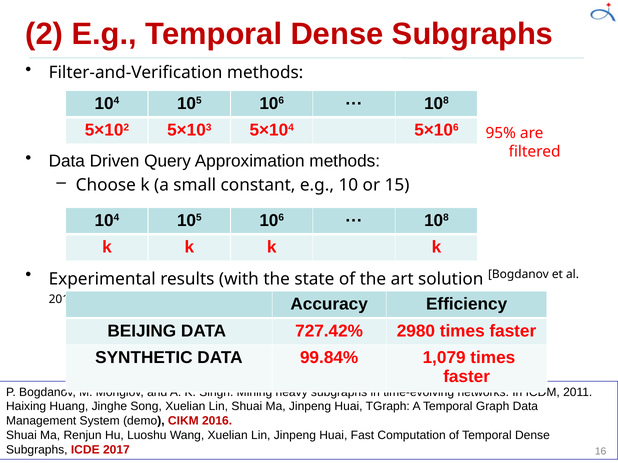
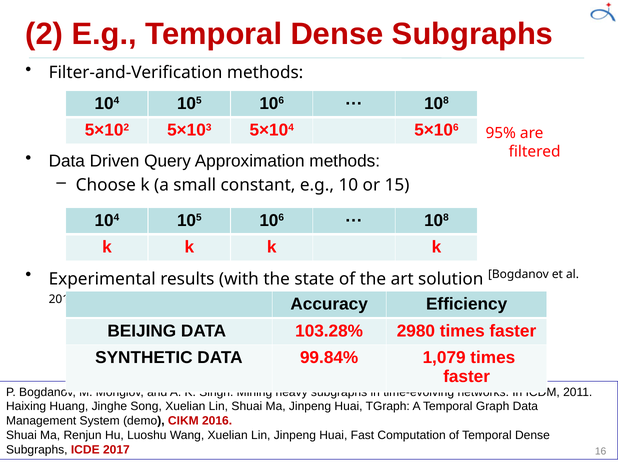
727.42%: 727.42% -> 103.28% (329, 331)
